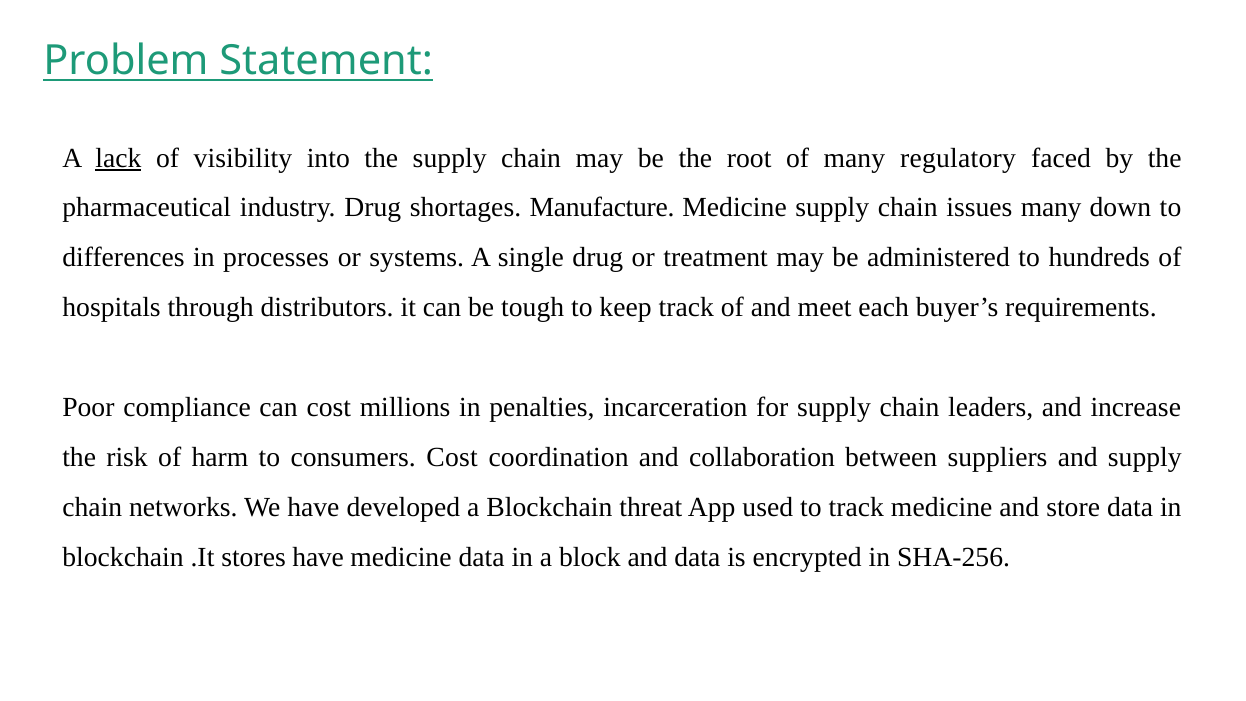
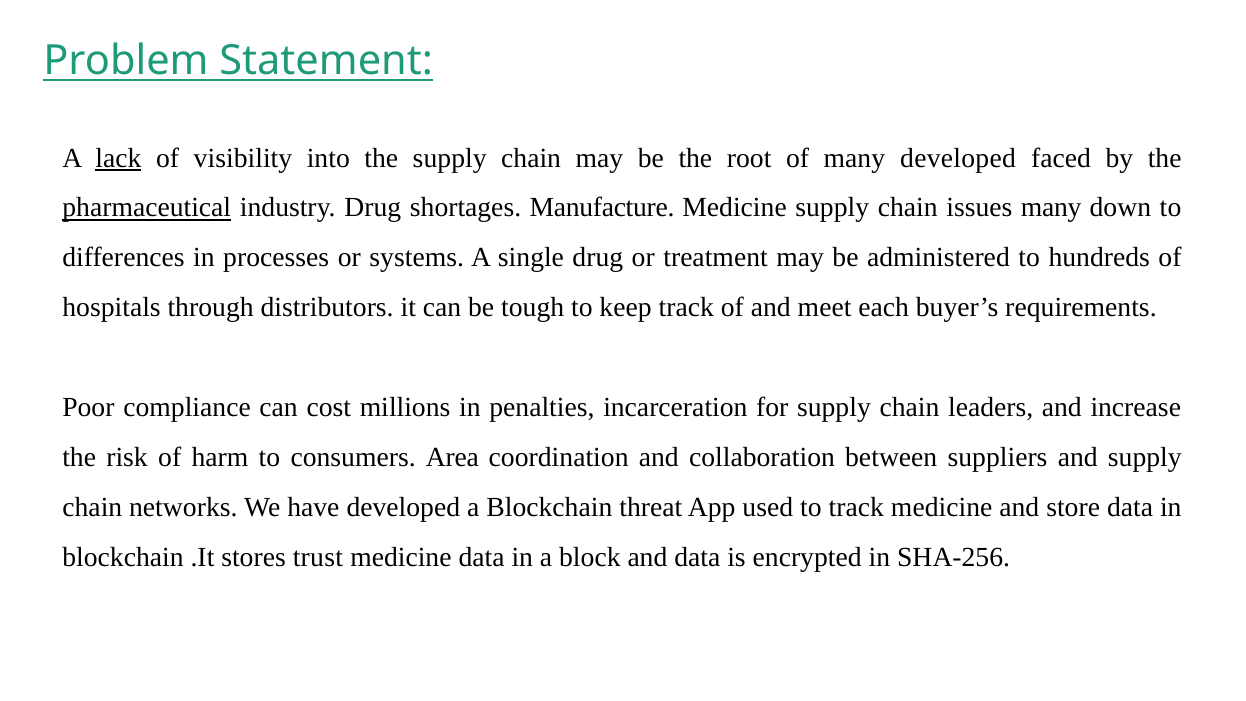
many regulatory: regulatory -> developed (958, 158)
pharmaceutical underline: none -> present (147, 208)
consumers Cost: Cost -> Area (452, 457)
stores have: have -> trust (318, 557)
